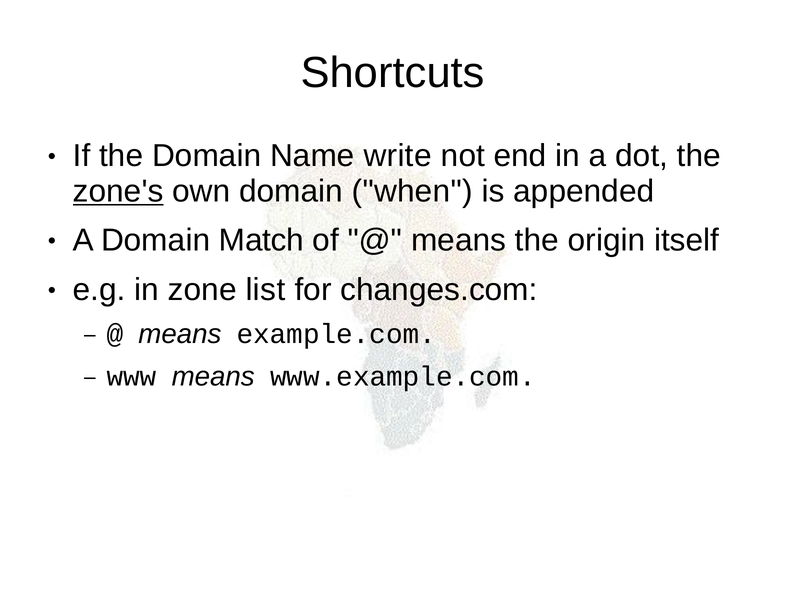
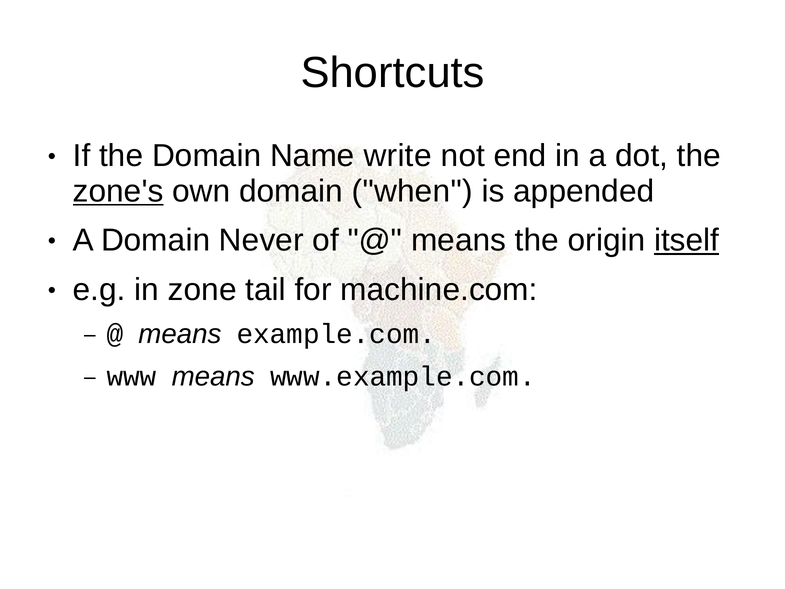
Match: Match -> Never (261, 240)
itself underline: none -> present (687, 240)
list: list -> tail (266, 290)
changes.com: changes.com -> machine.com (439, 290)
